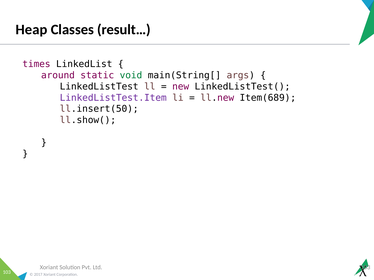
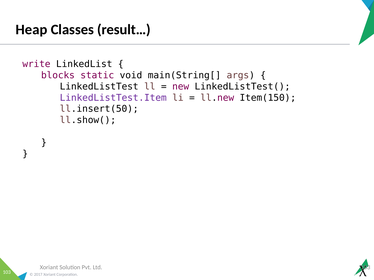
times: times -> write (36, 64)
around: around -> blocks (58, 75)
void colour: green -> black (131, 75)
Item(689: Item(689 -> Item(150 (268, 98)
